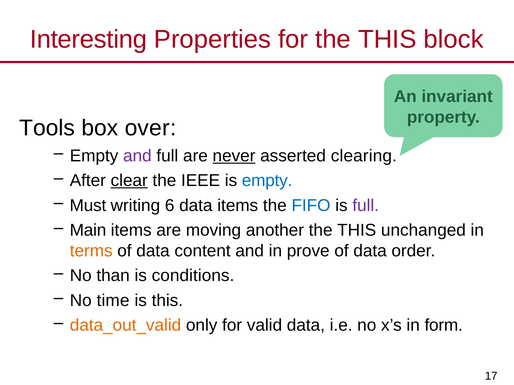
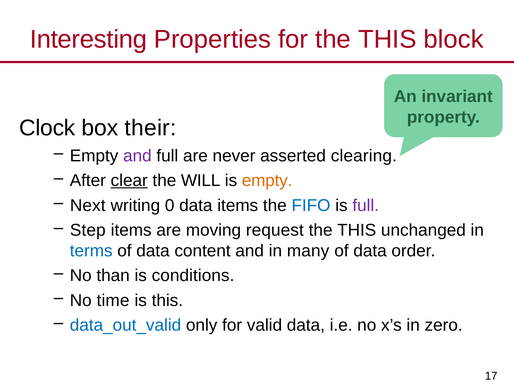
Tools: Tools -> Clock (47, 128)
over: over -> their (151, 128)
never underline: present -> none (234, 156)
IEEE: IEEE -> WILL (201, 181)
empty colour: blue -> orange (267, 181)
Must: Must -> Next (88, 206)
6: 6 -> 0 (170, 206)
Main: Main -> Step (88, 231)
another: another -> request (275, 231)
terms colour: orange -> blue (91, 251)
prove: prove -> many (308, 251)
data_out_valid colour: orange -> blue (125, 326)
form: form -> zero (444, 326)
